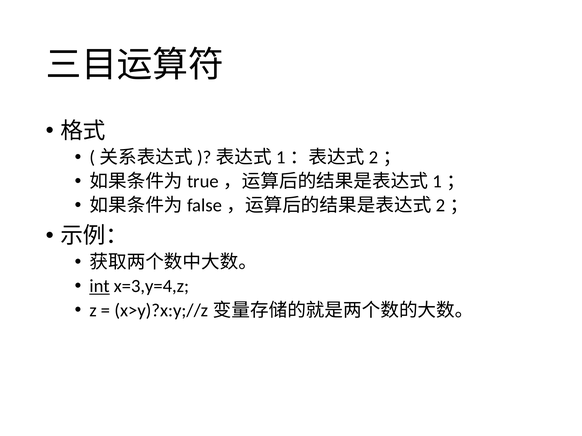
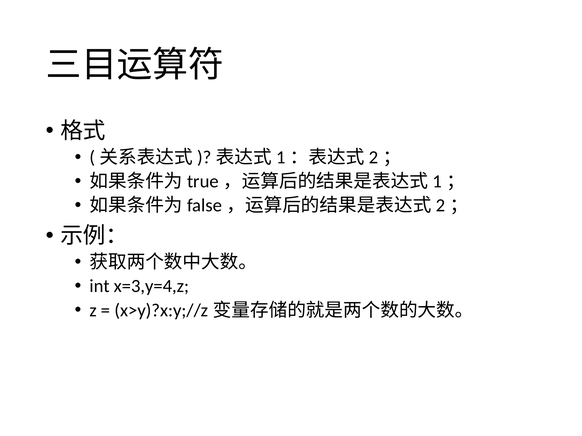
int underline: present -> none (100, 286)
